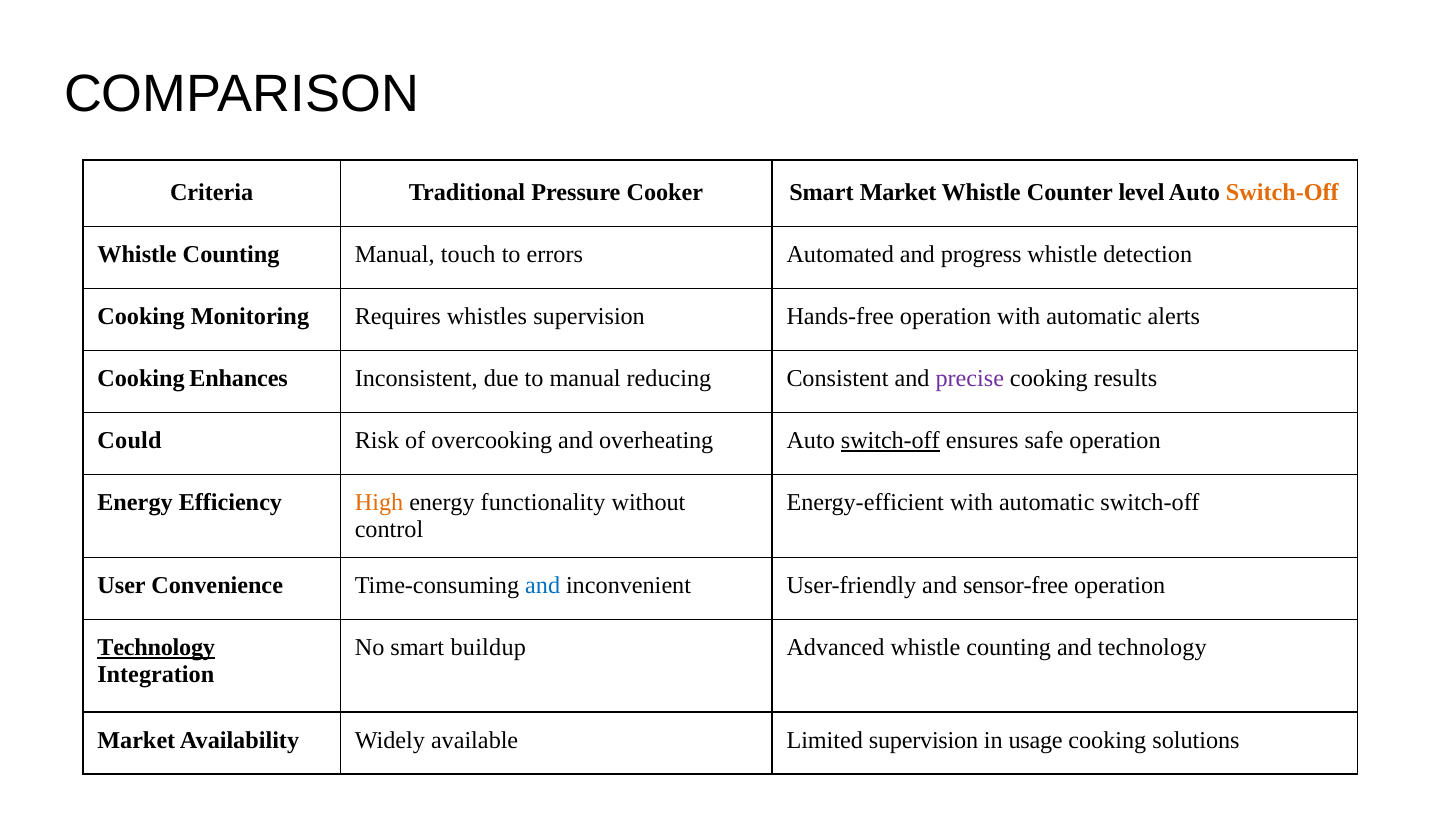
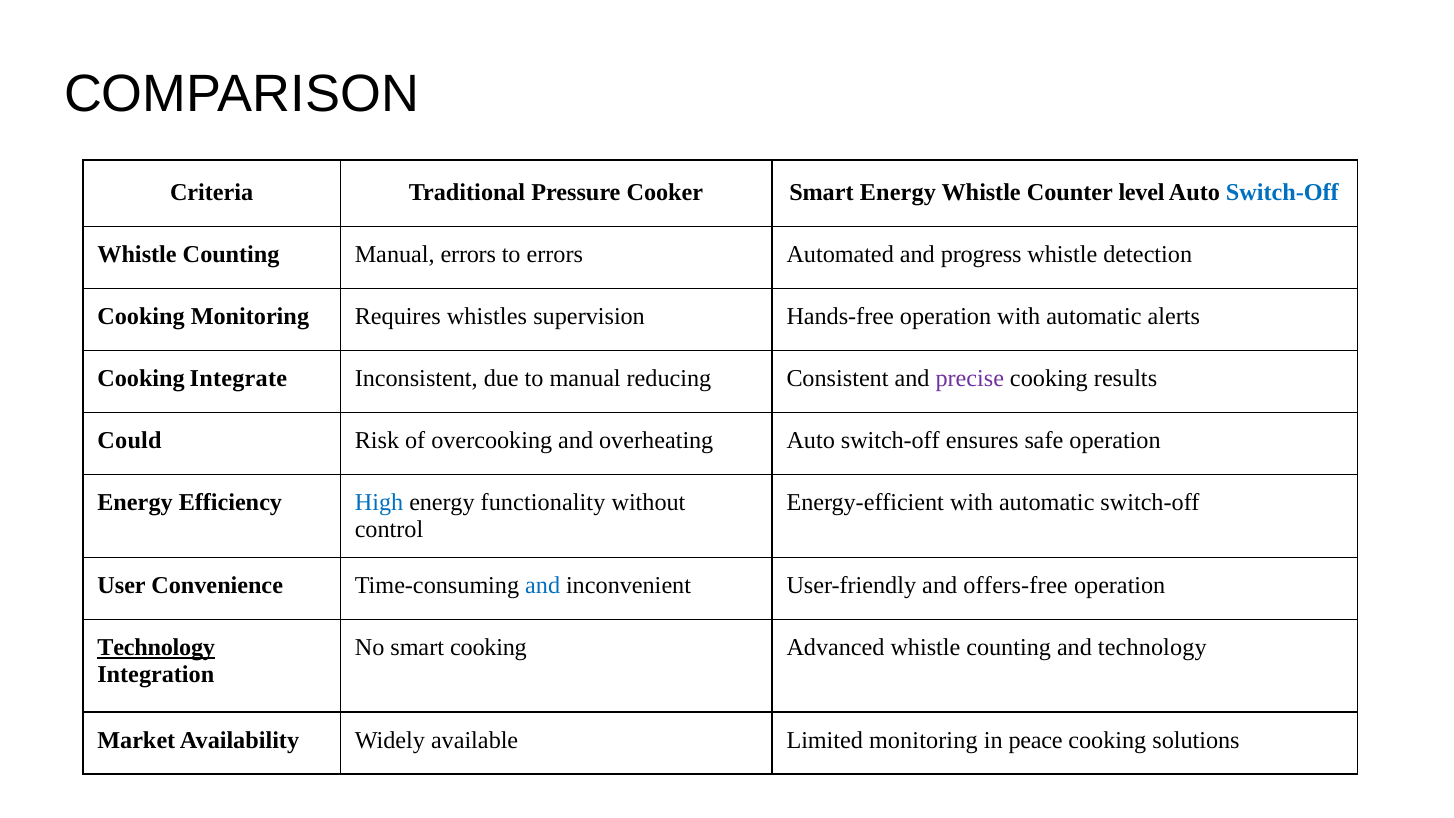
Smart Market: Market -> Energy (898, 192)
Switch-Off colour: orange -> blue (1282, 192)
Manual touch: touch -> errors (468, 255)
Enhances: Enhances -> Integrate (238, 379)
switch-off underline: present -> none (890, 441)
High colour: orange -> blue (379, 503)
sensor-free: sensor-free -> offers-free (1016, 585)
smart buildup: buildup -> cooking (489, 647)
Limited supervision: supervision -> monitoring (923, 740)
usage: usage -> peace (1036, 740)
